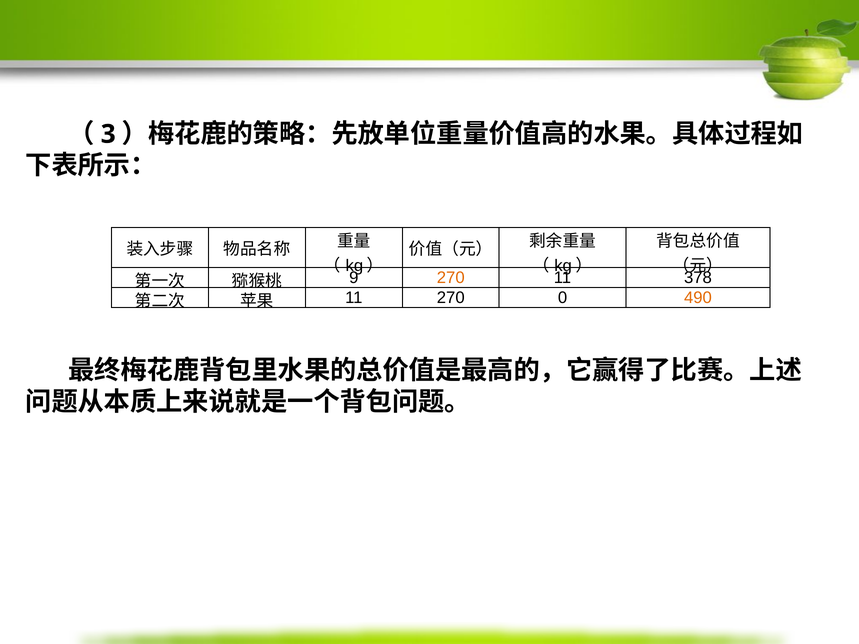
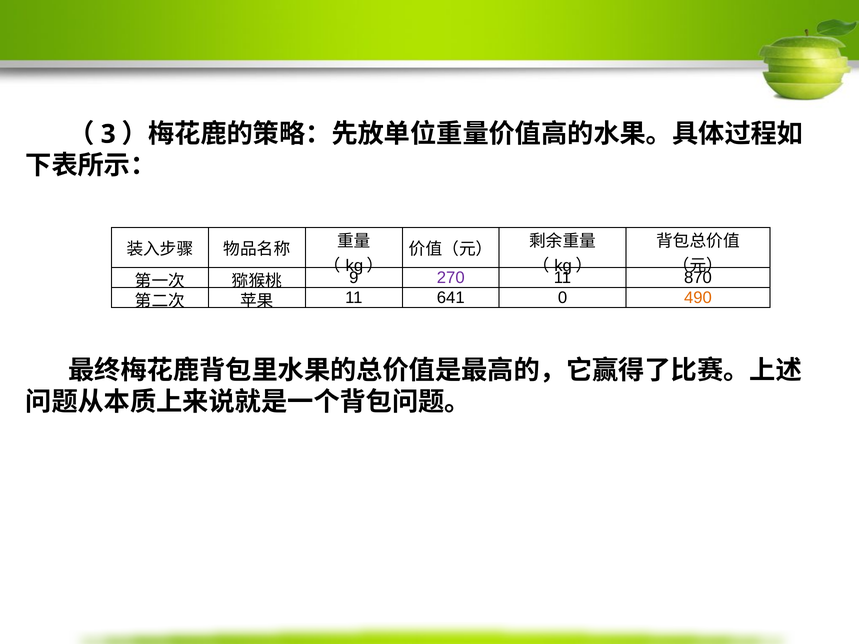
270 colour: orange -> purple (451, 278)
378: 378 -> 870 (698, 278)
11 270: 270 -> 641 (451, 298)
